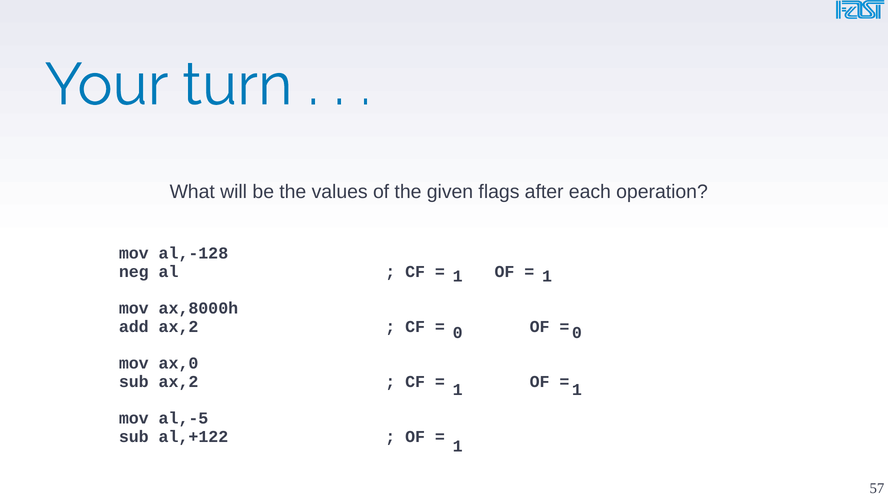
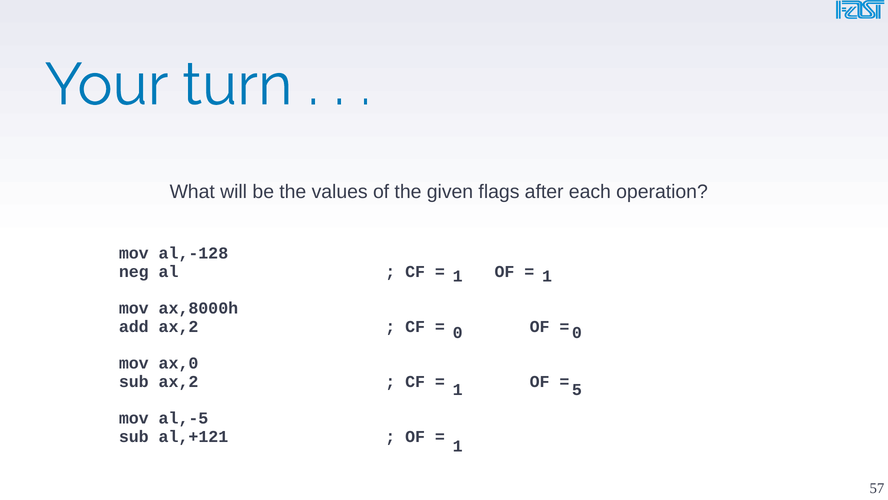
1: 1 -> 5 (577, 389)
al,+122: al,+122 -> al,+121 (193, 436)
